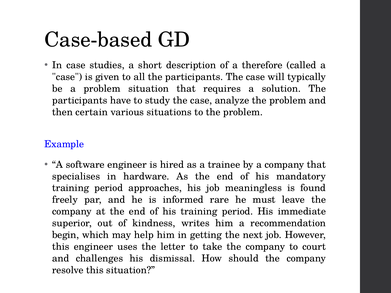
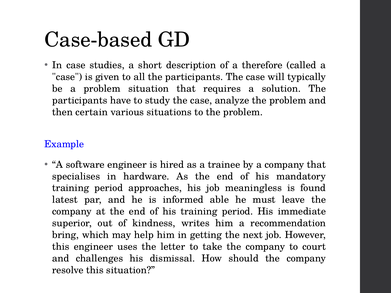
freely: freely -> latest (65, 200)
rare: rare -> able (219, 200)
begin: begin -> bring (66, 235)
